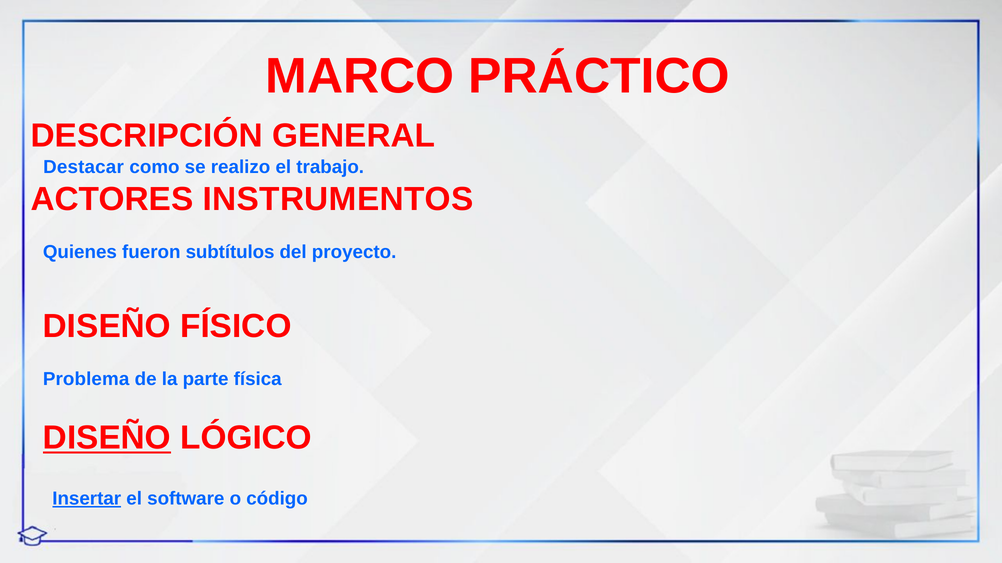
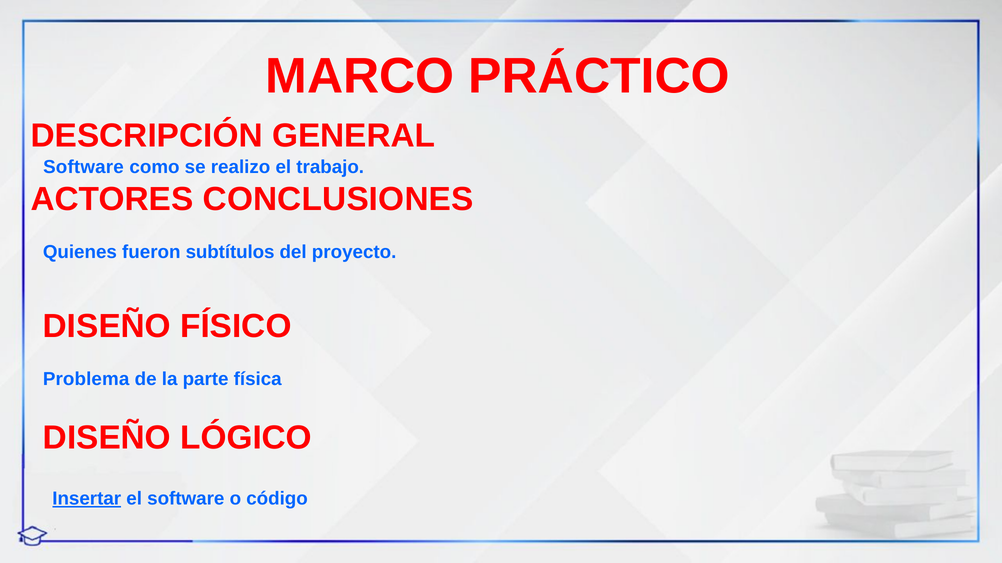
Destacar: Destacar -> Software (83, 167)
INSTRUMENTOS: INSTRUMENTOS -> CONCLUSIONES (338, 199)
DISEÑO underline: present -> none (107, 438)
